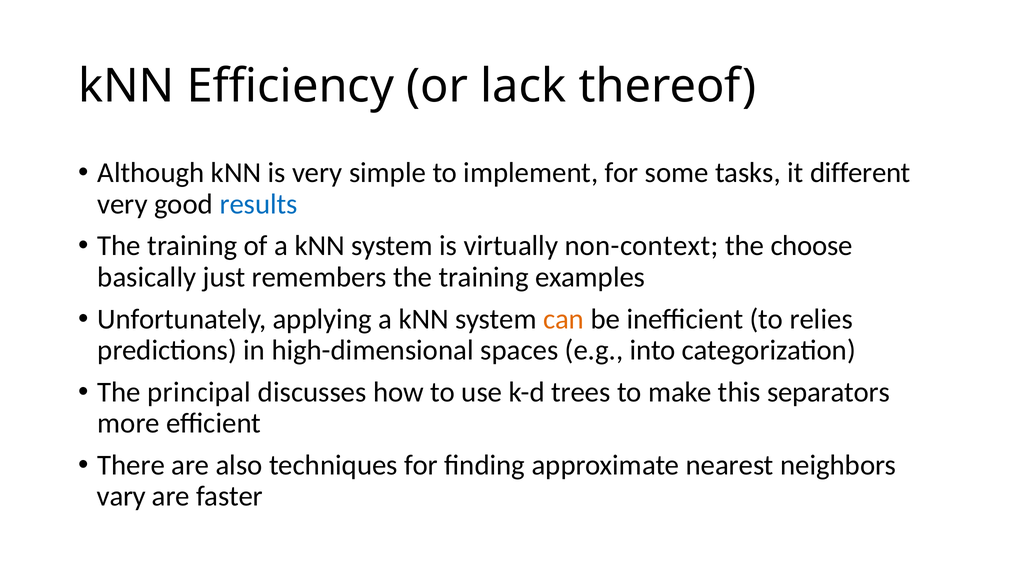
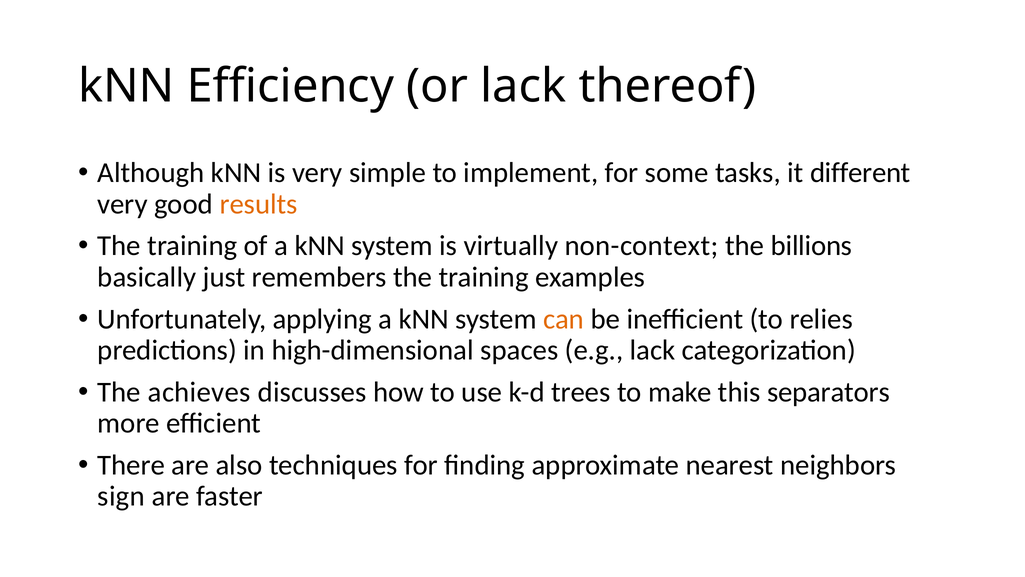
results colour: blue -> orange (259, 204)
choose: choose -> billions (812, 246)
e.g into: into -> lack (653, 350)
principal: principal -> achieves (199, 392)
vary: vary -> sign (121, 496)
